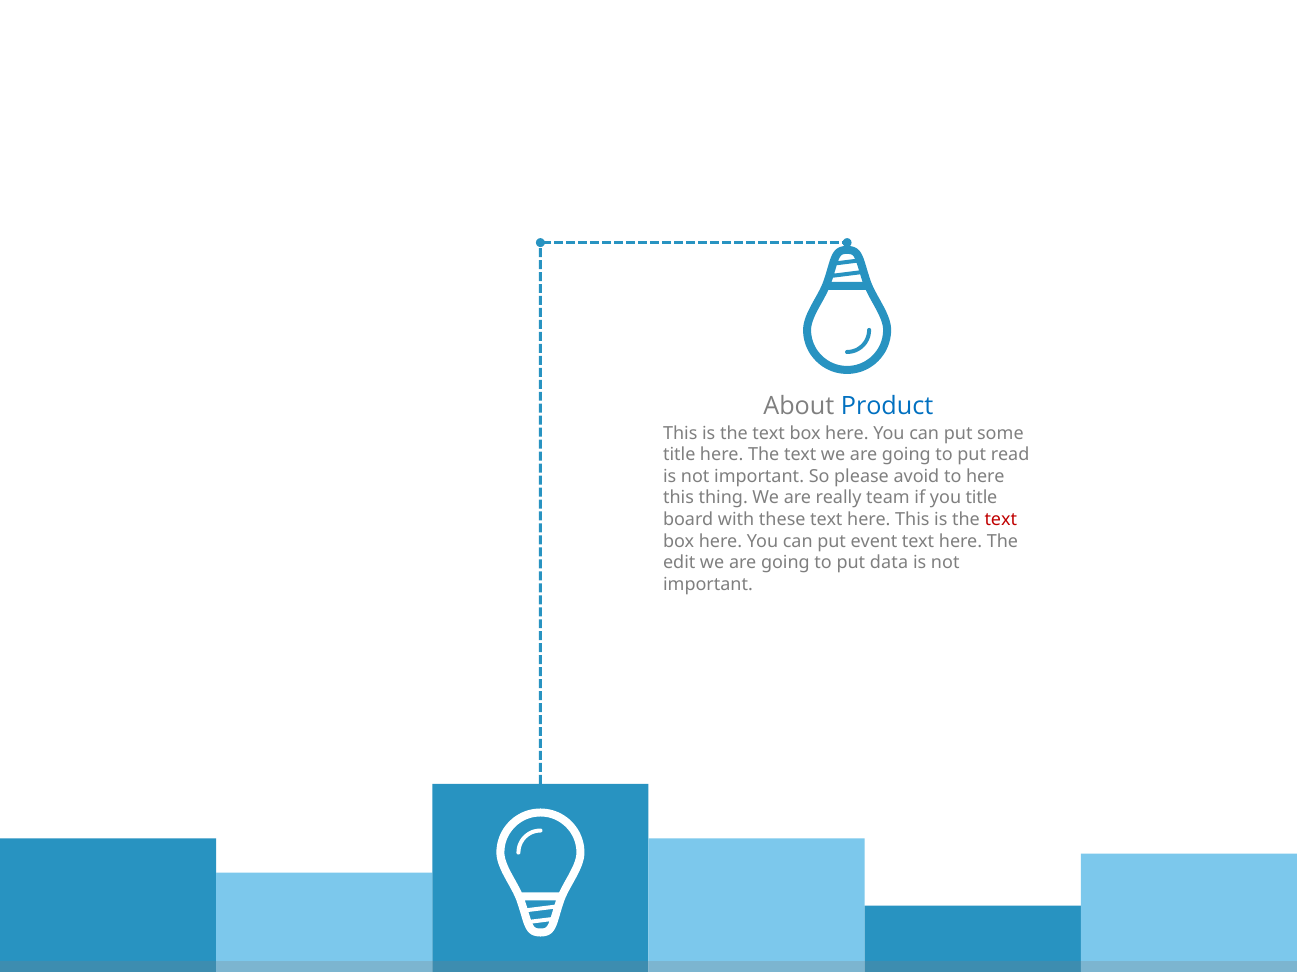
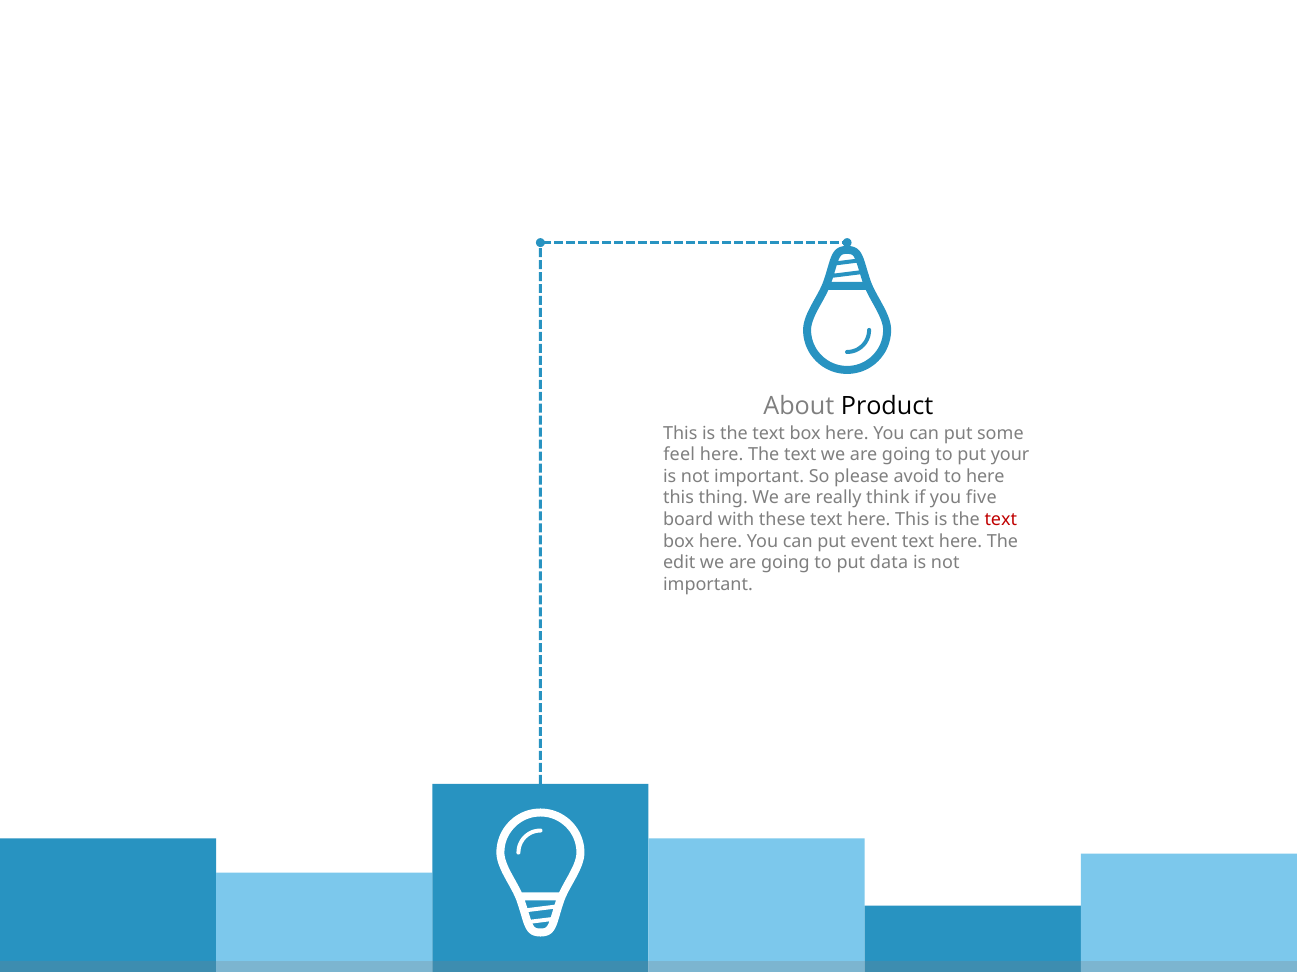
Product colour: blue -> black (887, 407)
title: title -> feel (679, 455)
read: read -> your (1010, 455)
team: team -> think (888, 498)
you title: title -> five (981, 498)
